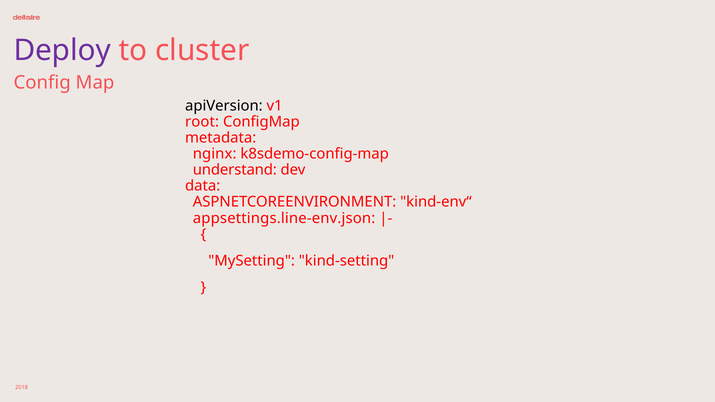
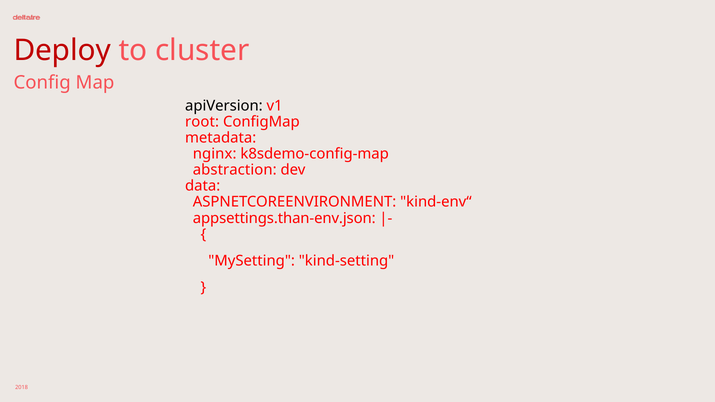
Deploy colour: purple -> red (62, 50)
understand: understand -> abstraction (235, 170)
appsettings.line-env.json: appsettings.line-env.json -> appsettings.than-env.json (284, 218)
